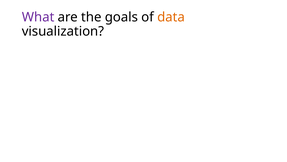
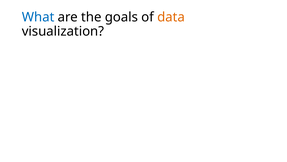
What colour: purple -> blue (38, 17)
